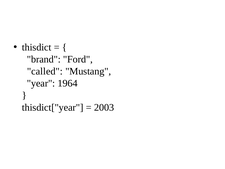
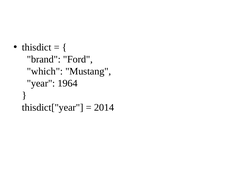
called: called -> which (45, 71)
2003: 2003 -> 2014 (104, 107)
